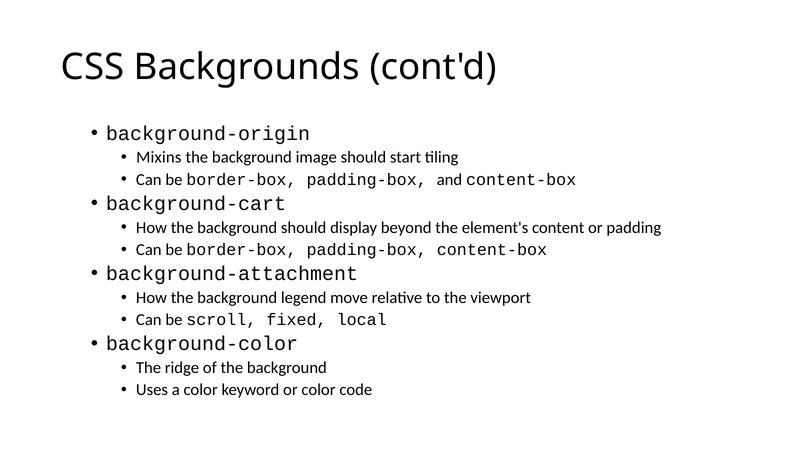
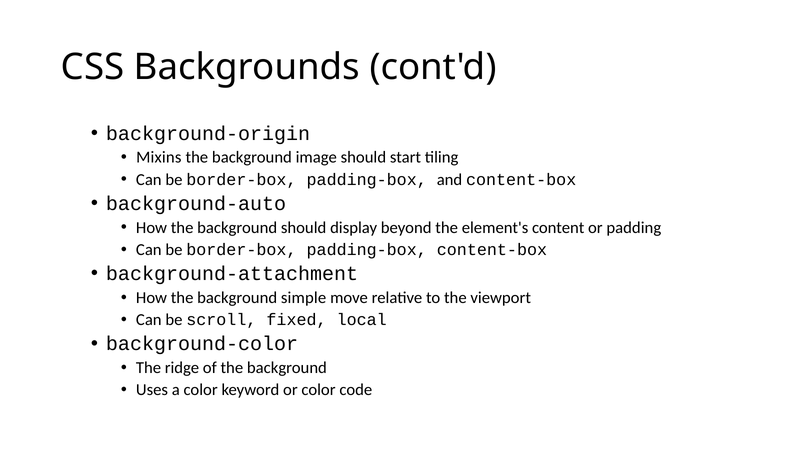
background-cart: background-cart -> background-auto (196, 204)
legend: legend -> simple (304, 298)
